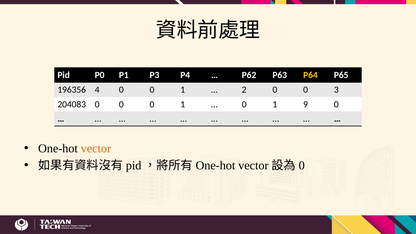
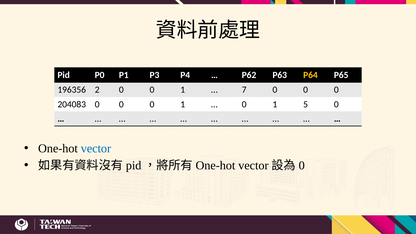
4: 4 -> 2 (97, 90)
2: 2 -> 7 (244, 90)
3: 3 -> 0 (336, 90)
9: 9 -> 5 (306, 104)
vector colour: orange -> blue (96, 149)
